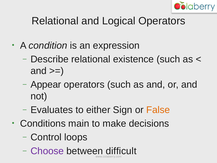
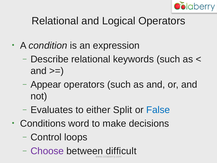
existence: existence -> keywords (133, 59)
Sign: Sign -> Split (123, 110)
False colour: orange -> blue (158, 110)
main: main -> word (79, 123)
